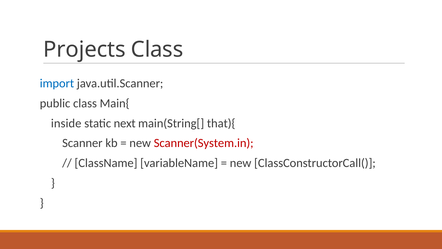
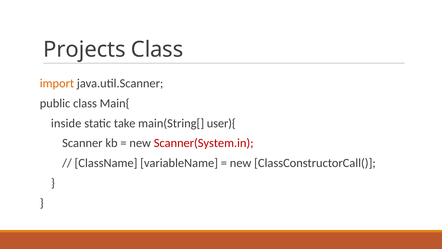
import colour: blue -> orange (57, 83)
next: next -> take (125, 123)
that){: that){ -> user){ (221, 123)
